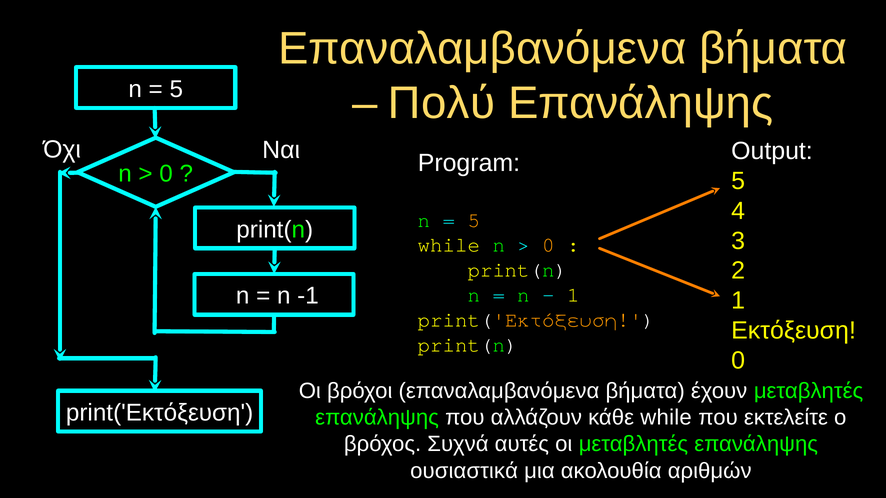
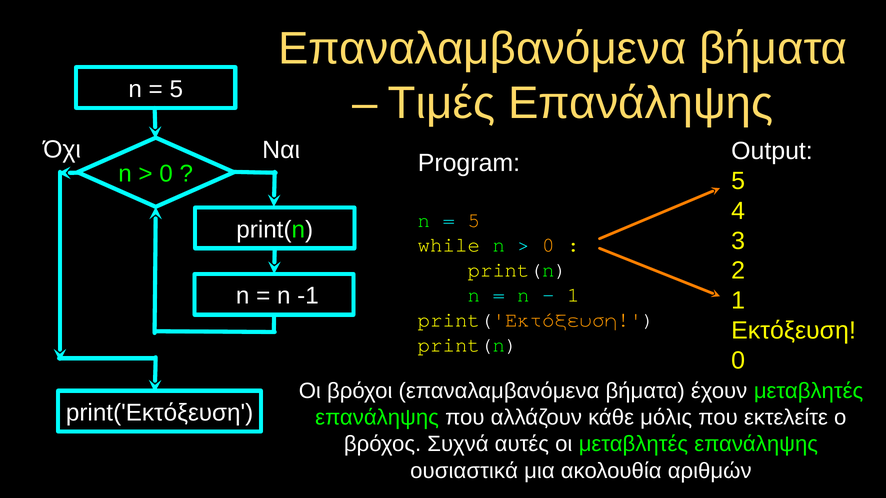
Πολύ: Πολύ -> Τιμές (441, 103)
κάθε while: while -> μόλις (666, 418)
